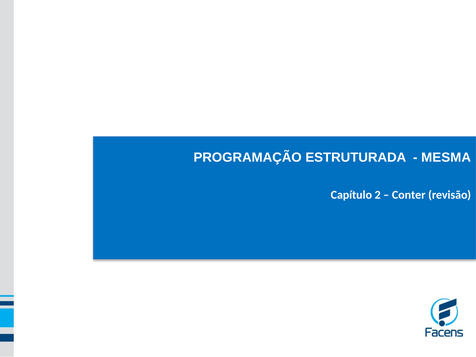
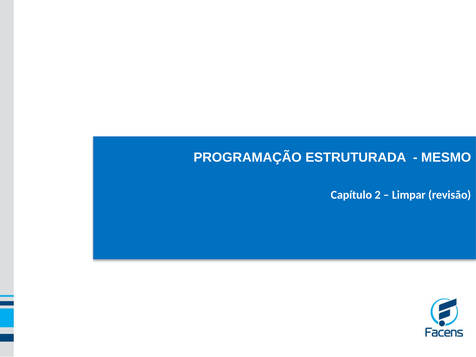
MESMA: MESMA -> MESMO (446, 158)
Conter: Conter -> Limpar (409, 195)
